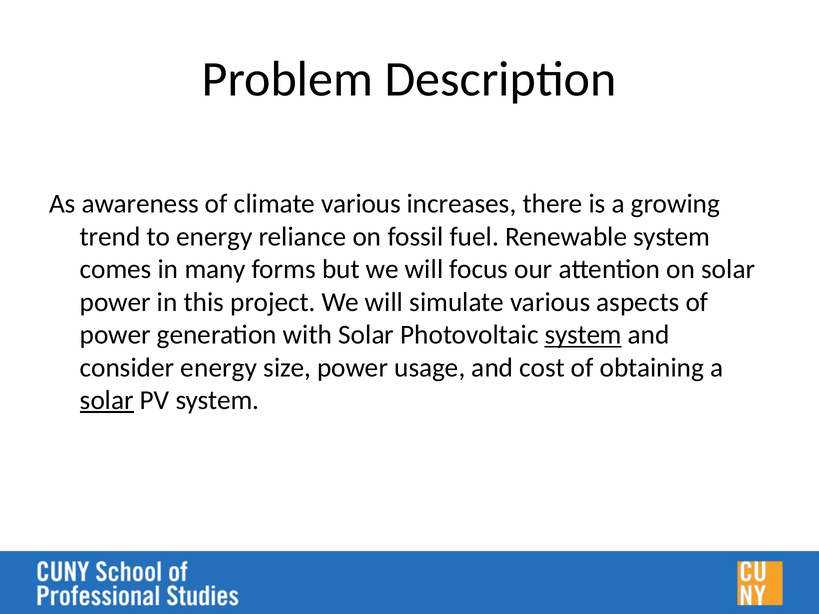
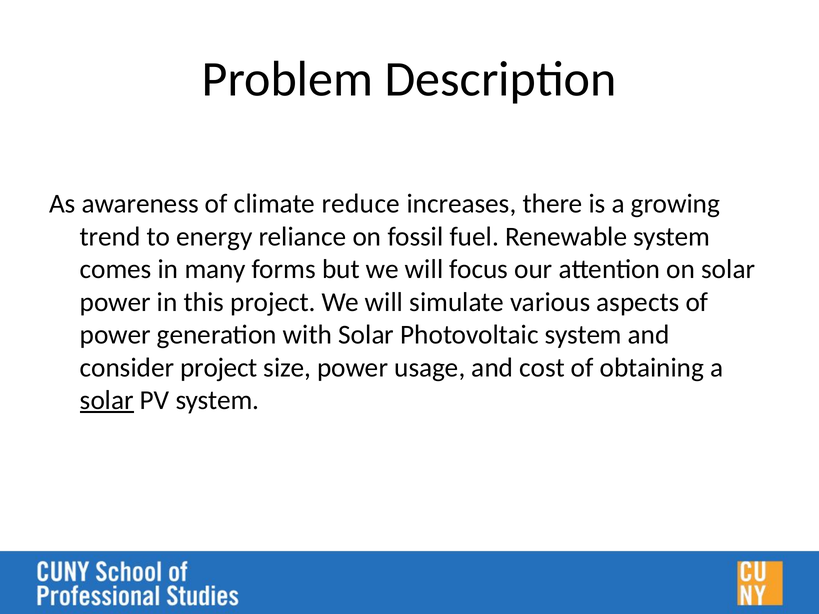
climate various: various -> reduce (361, 204)
system underline: present -> none (583, 335)
consider energy: energy -> project (219, 368)
